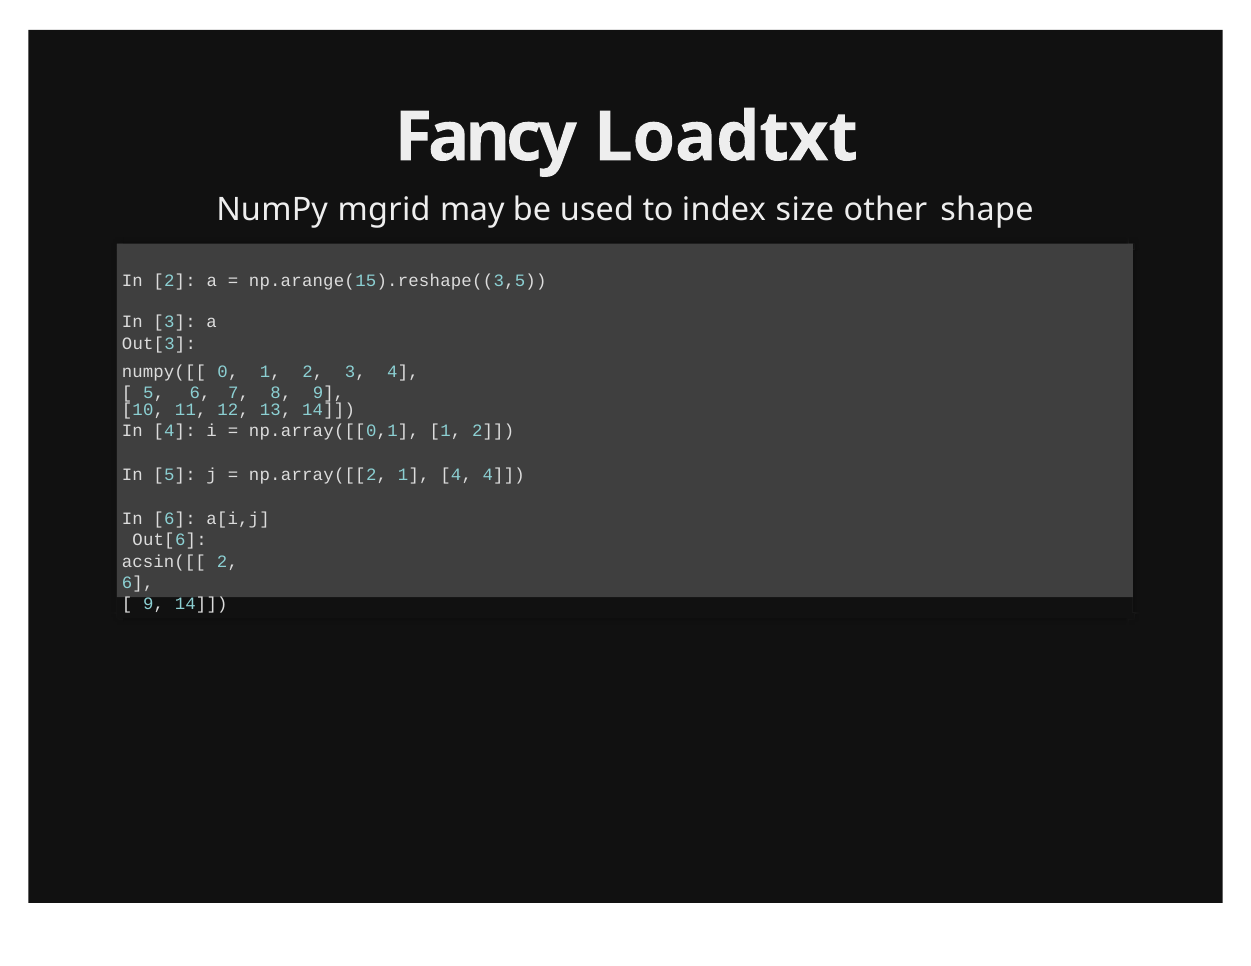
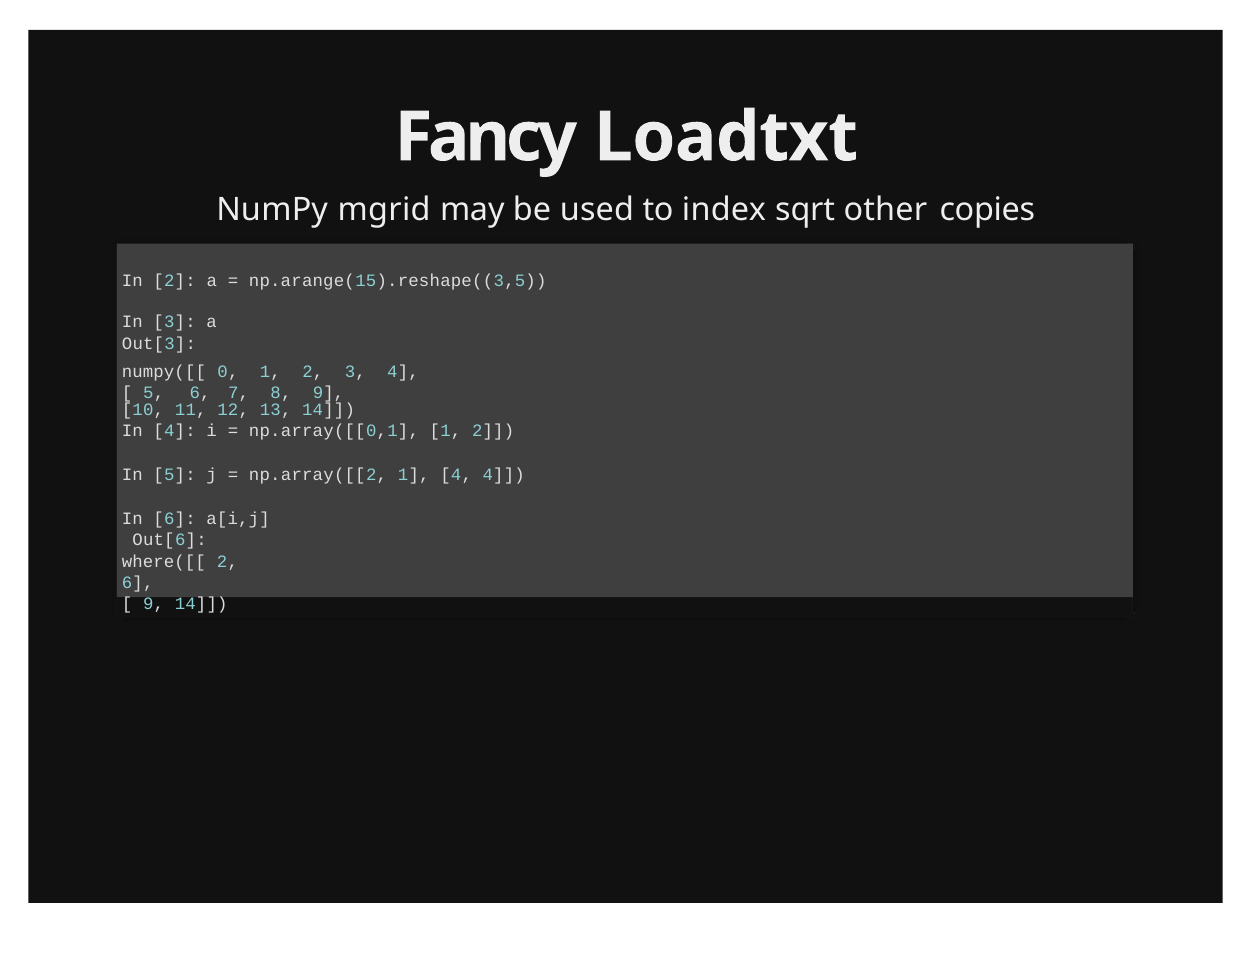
size: size -> sqrt (805, 210)
shape: shape -> copies (987, 210)
acsin([[: acsin([[ -> where([[ (164, 562)
